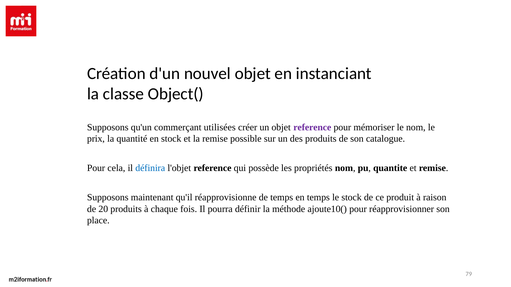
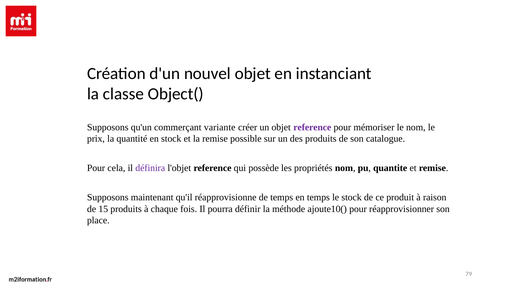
utilisées: utilisées -> variante (220, 127)
définira colour: blue -> purple (150, 168)
20: 20 -> 15 (103, 209)
